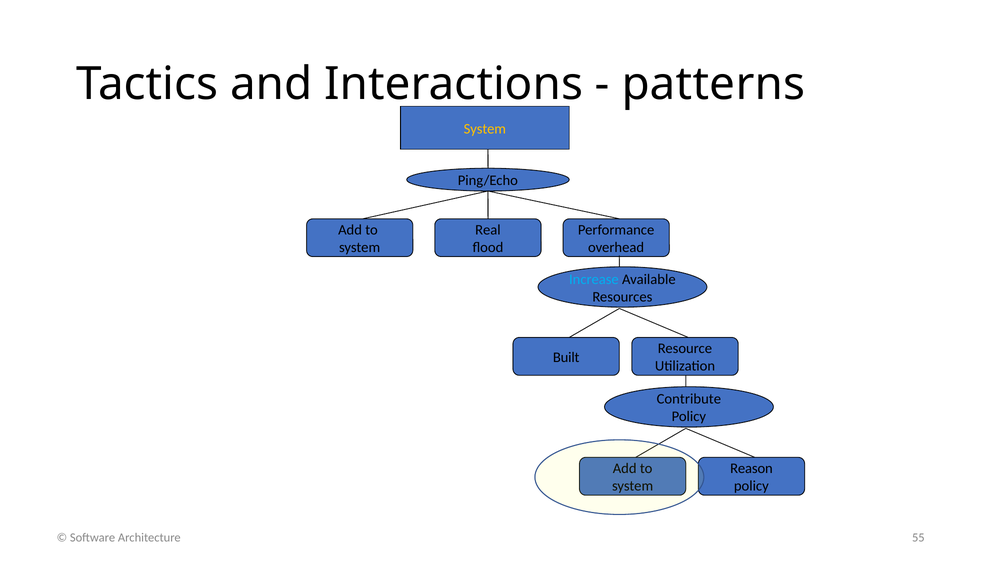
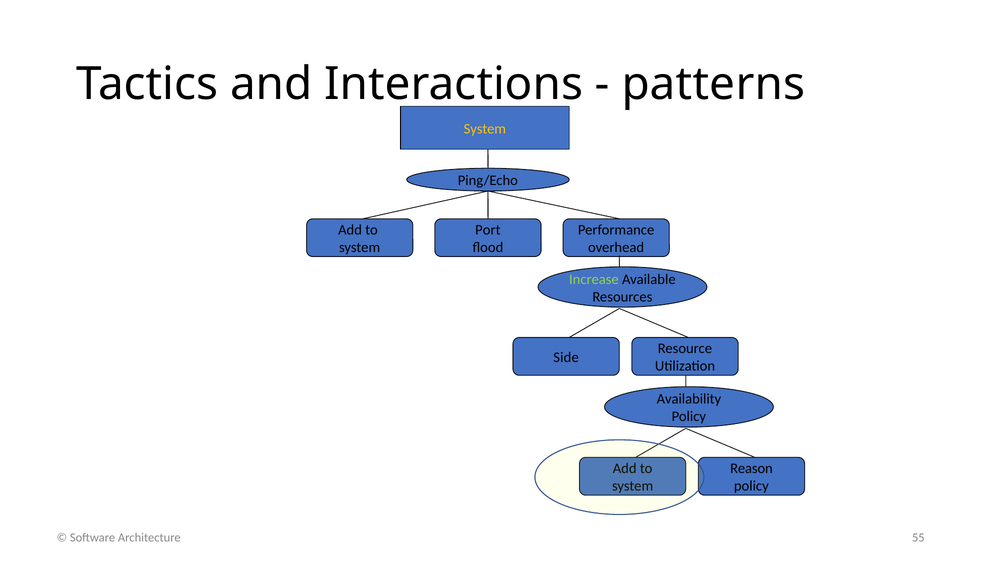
Real: Real -> Port (488, 230)
Increase colour: light blue -> light green (594, 279)
Built: Built -> Side (566, 357)
Contribute: Contribute -> Availability (689, 399)
